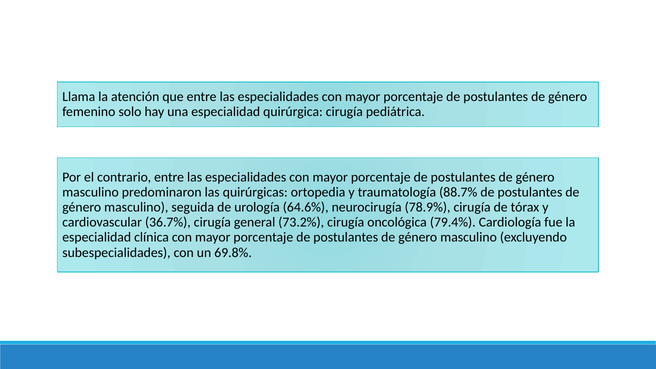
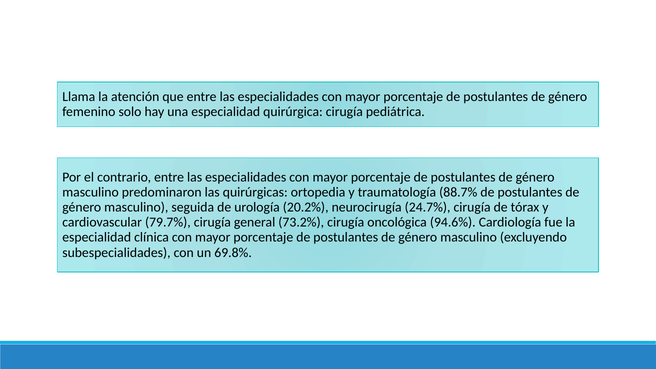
64.6%: 64.6% -> 20.2% (306, 207)
78.9%: 78.9% -> 24.7% (428, 207)
36.7%: 36.7% -> 79.7% (168, 222)
79.4%: 79.4% -> 94.6% (453, 222)
